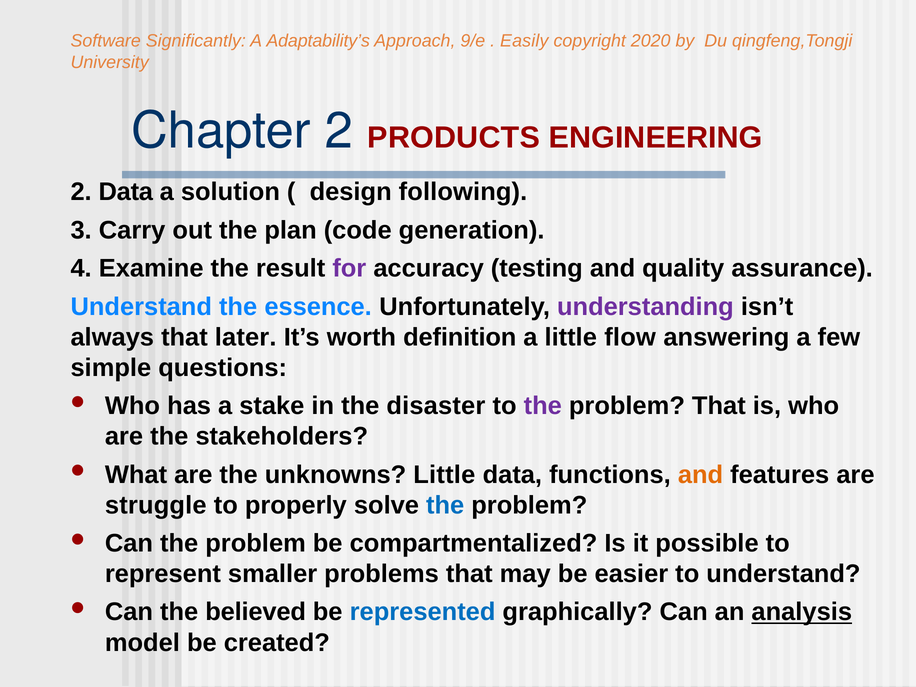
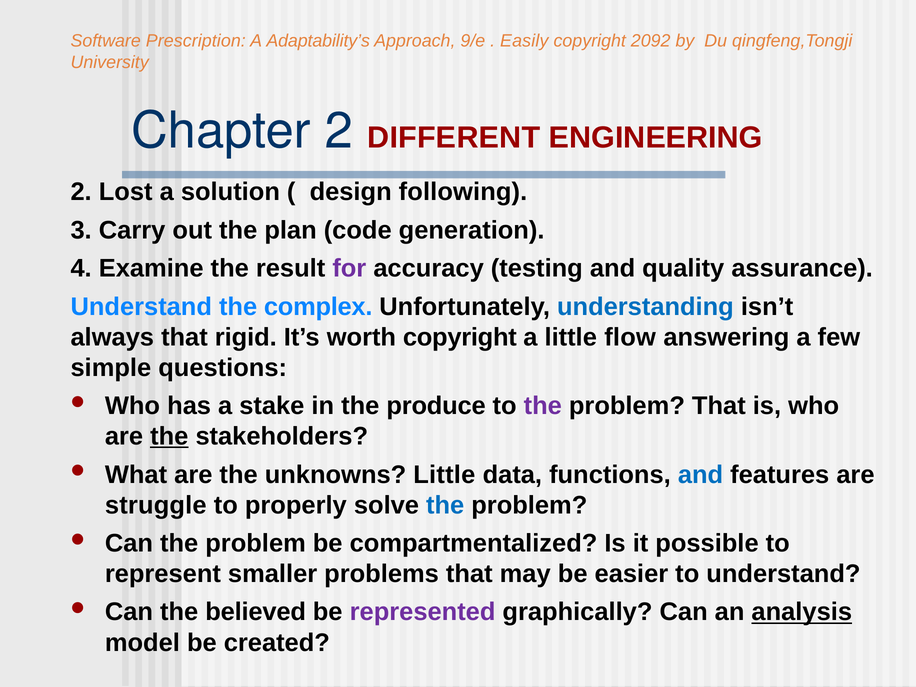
Significantly: Significantly -> Prescription (196, 41)
2020: 2020 -> 2092 (651, 41)
PRODUCTS: PRODUCTS -> DIFFERENT (454, 138)
2 Data: Data -> Lost (126, 192)
essence: essence -> complex (318, 307)
understanding colour: purple -> blue (645, 307)
later: later -> rigid (246, 337)
worth definition: definition -> copyright (460, 337)
disaster: disaster -> produce (436, 406)
the underline: none -> present (169, 436)
and colour: orange -> blue (701, 475)
represented colour: blue -> purple (423, 612)
